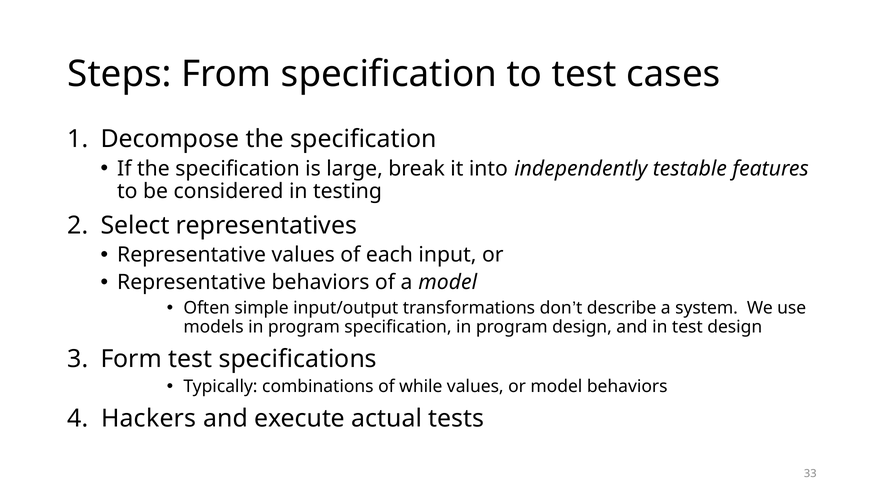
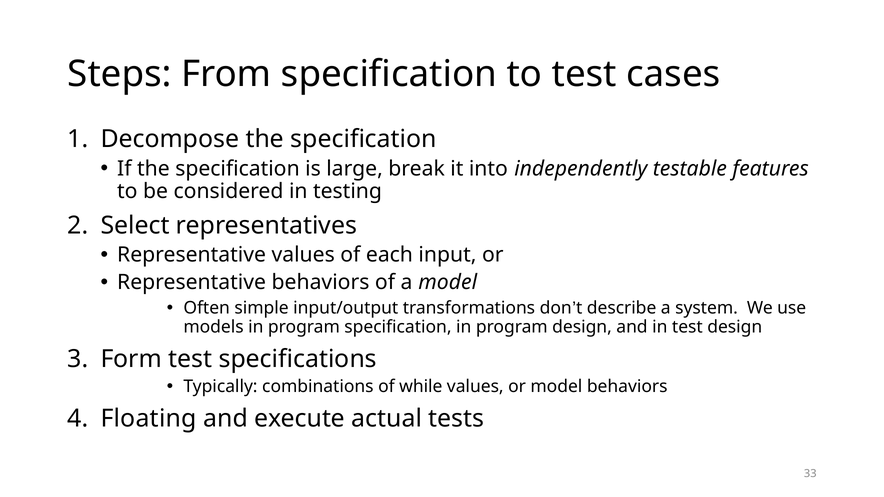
Hackers: Hackers -> Floating (149, 419)
